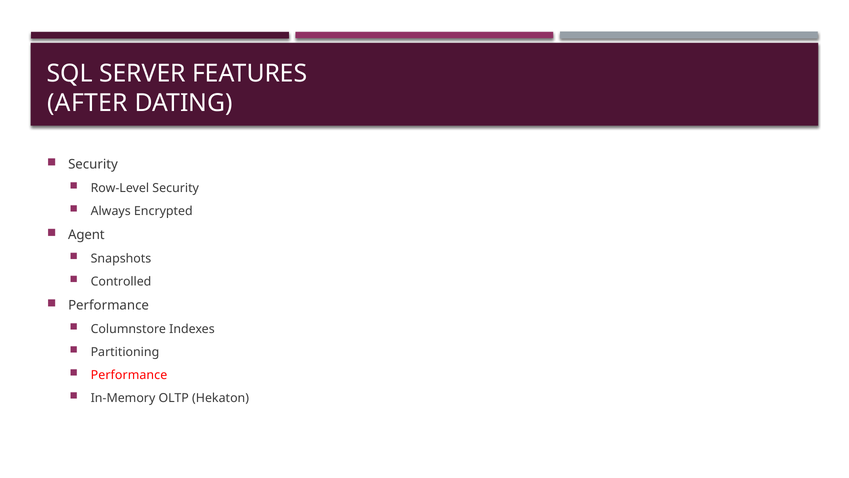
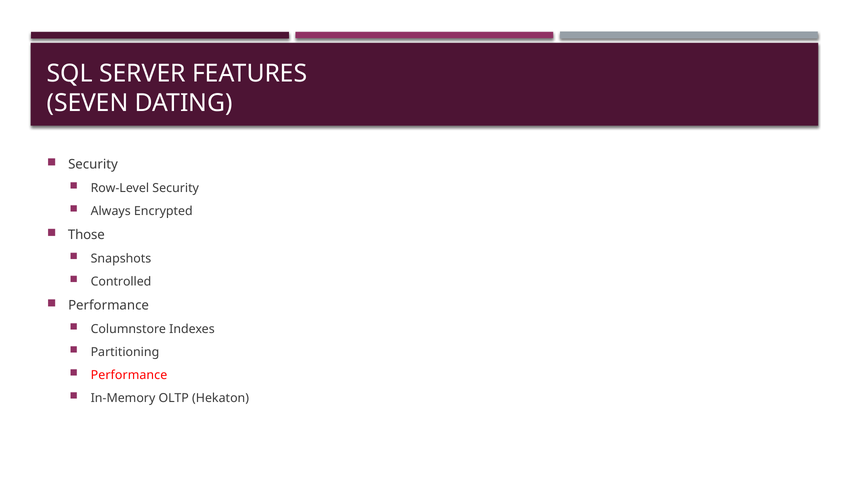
AFTER: AFTER -> SEVEN (88, 103)
Agent: Agent -> Those (86, 235)
